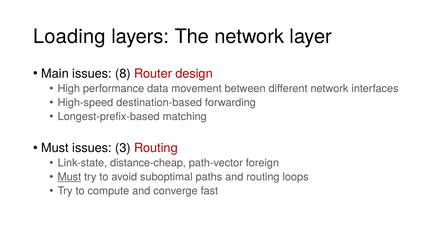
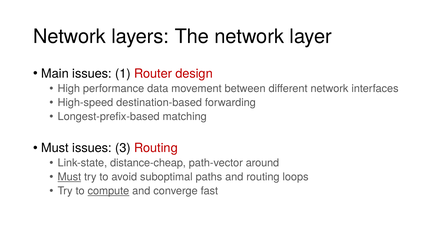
Loading: Loading -> Network (70, 37)
8: 8 -> 1 (123, 74)
foreign: foreign -> around (262, 163)
compute underline: none -> present (108, 191)
